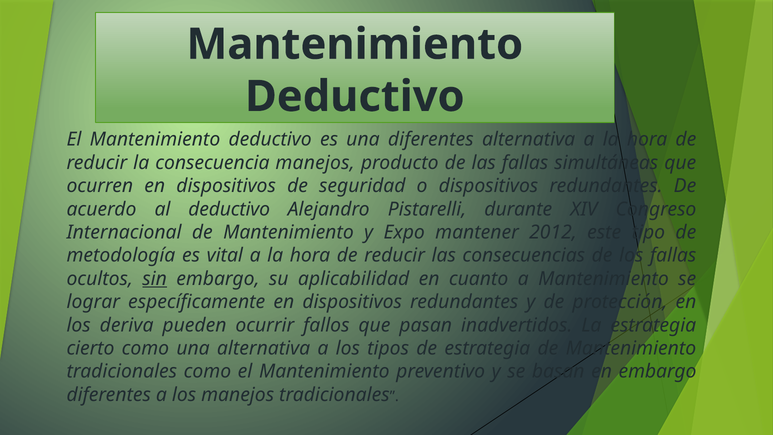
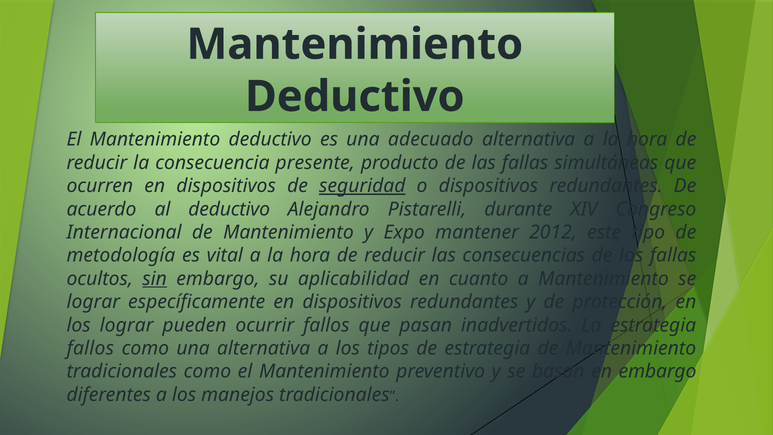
una diferentes: diferentes -> adecuado (431, 139)
consecuencia manejos: manejos -> presente (315, 163)
seguridad underline: none -> present (362, 186)
los deriva: deriva -> lograr (127, 325)
cierto: cierto -> fallos (90, 348)
